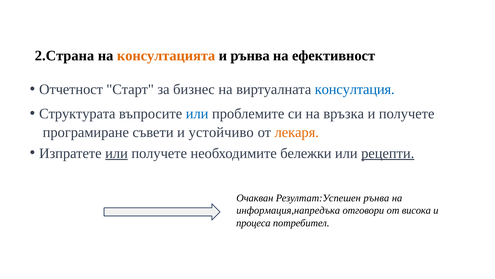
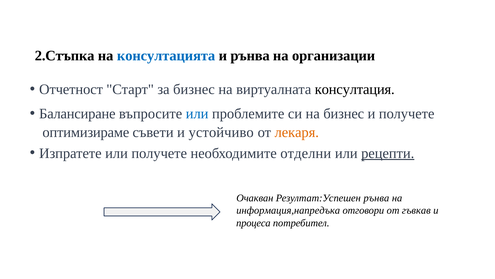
2.Страна: 2.Страна -> 2.Стъпка (65, 56)
консултацията colour: orange -> blue (166, 56)
ефективност: ефективност -> организации (334, 56)
консултация colour: blue -> black (355, 89)
Структурата: Структурата -> Балансиране (77, 114)
на връзка: връзка -> бизнес (344, 114)
програмиране: програмиране -> оптимизираме (86, 132)
или underline: present -> none (116, 153)
бележки: бележки -> отделни (306, 153)
висока: висока -> гъвкав (416, 210)
